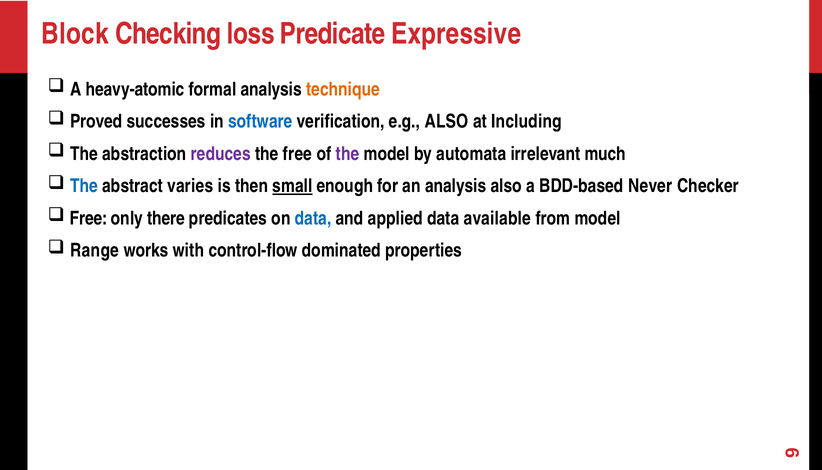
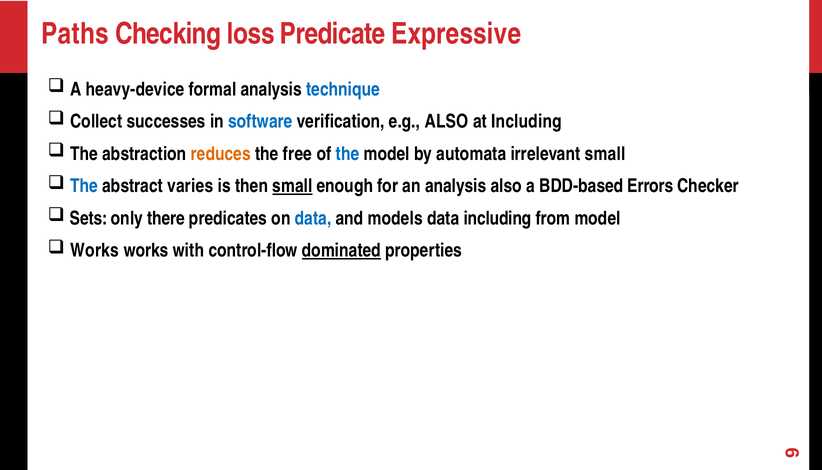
Block: Block -> Paths (75, 34)
heavy-atomic: heavy-atomic -> heavy-device (135, 89)
technique colour: orange -> blue (343, 89)
Proved: Proved -> Collect (96, 121)
reduces colour: purple -> orange (221, 154)
the colour: purple -> blue (348, 154)
irrelevant much: much -> small (605, 154)
Never: Never -> Errors (650, 186)
Free: Free -> Sets (89, 218)
applied: applied -> models (395, 218)
data available: available -> including (498, 218)
Range: Range -> Works (95, 250)
dominated underline: none -> present (341, 250)
